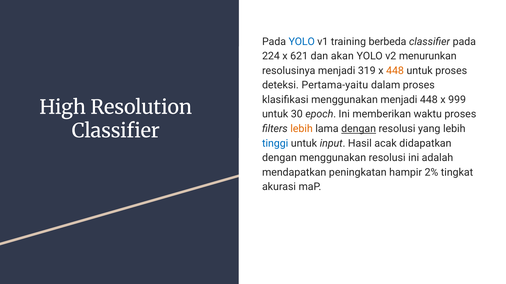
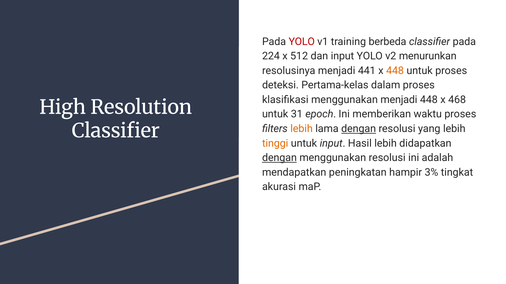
YOLO colour: blue -> red (302, 42)
621: 621 -> 512 (299, 56)
dan akan: akan -> input (342, 56)
319: 319 -> 441 (367, 71)
Pertama-yaitu: Pertama-yaitu -> Pertama-kelas (335, 85)
999: 999 -> 468 (457, 100)
30: 30 -> 31 (297, 114)
tinggi colour: blue -> orange (275, 144)
Hasil acak: acak -> lebih (386, 144)
dengan underline: none -> present (279, 158)
2%: 2% -> 3% (431, 173)
